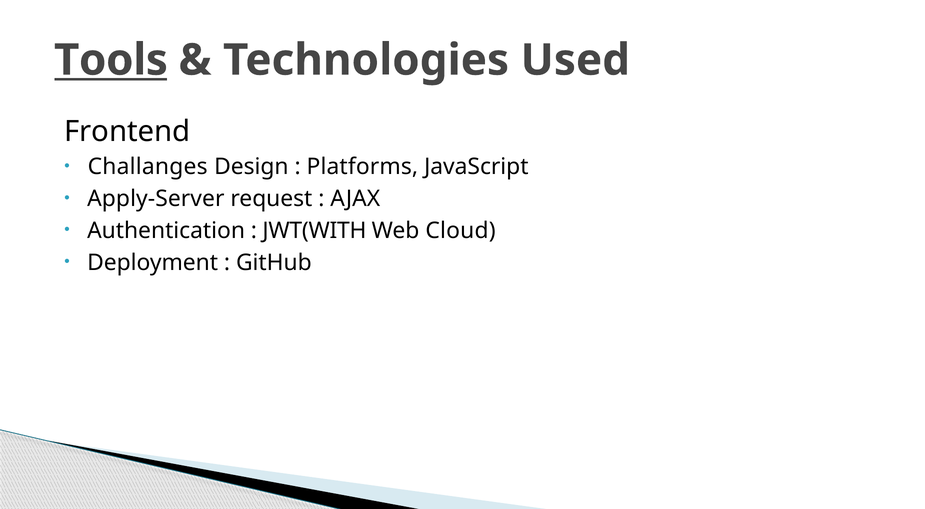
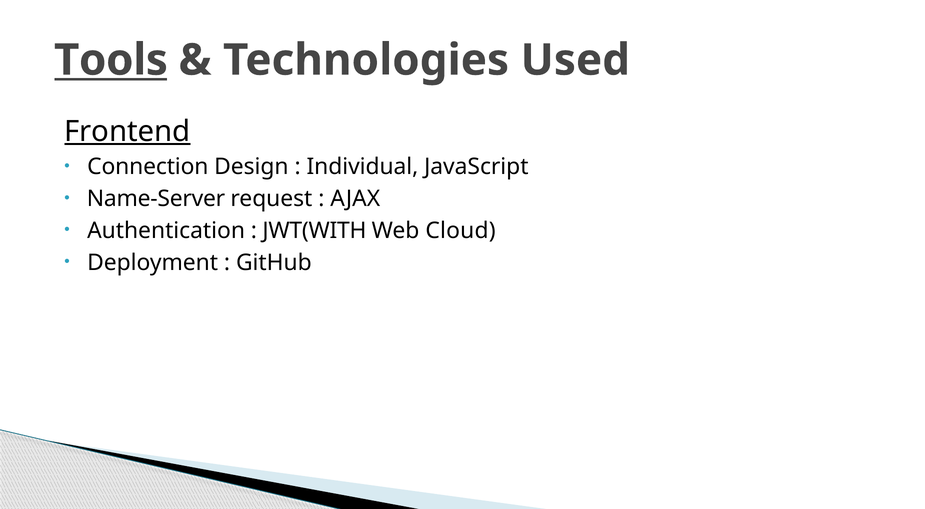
Frontend underline: none -> present (127, 131)
Challanges: Challanges -> Connection (148, 167)
Platforms: Platforms -> Individual (362, 167)
Apply-Server: Apply-Server -> Name-Server (156, 199)
